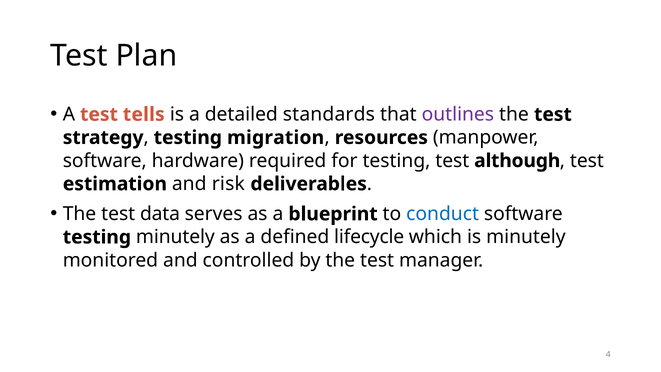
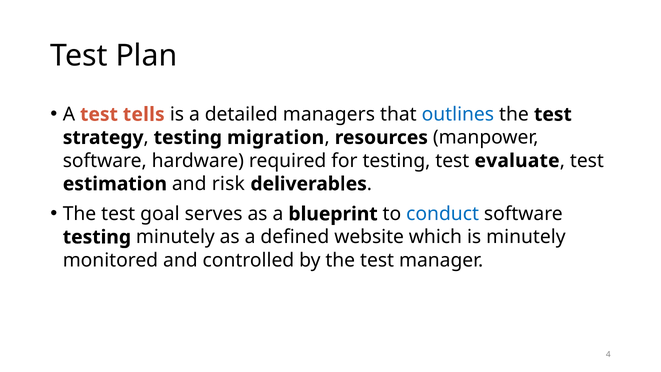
standards: standards -> managers (329, 114)
outlines colour: purple -> blue (458, 114)
although: although -> evaluate (517, 161)
data: data -> goal (160, 214)
lifecycle: lifecycle -> website (369, 237)
